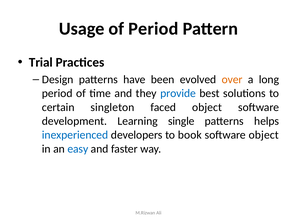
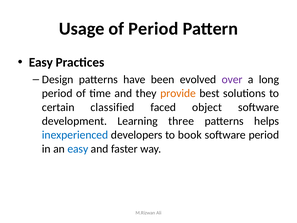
Trial: Trial -> Easy (41, 62)
over colour: orange -> purple (232, 79)
provide colour: blue -> orange (178, 93)
singleton: singleton -> classified (112, 107)
single: single -> three (181, 121)
software object: object -> period (264, 135)
